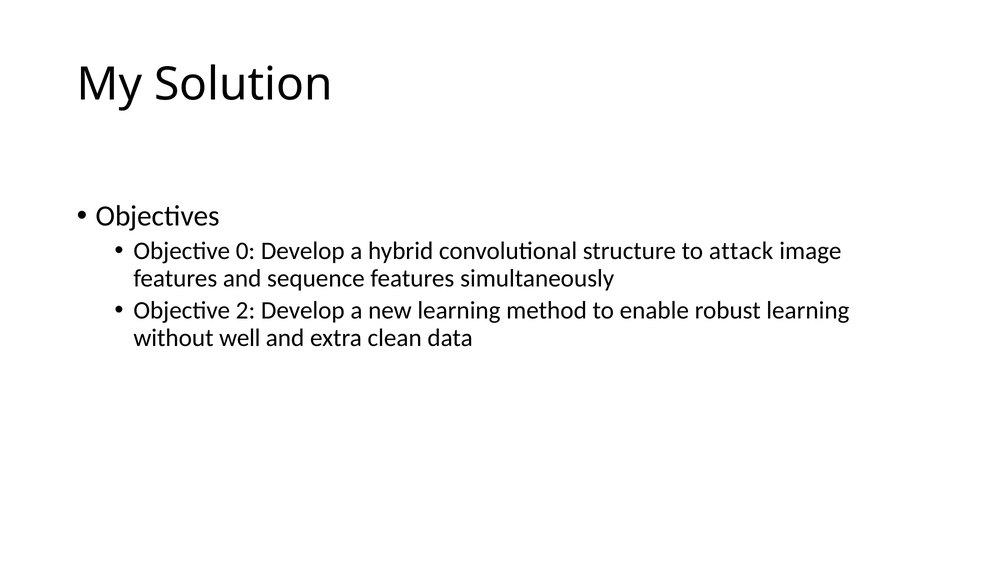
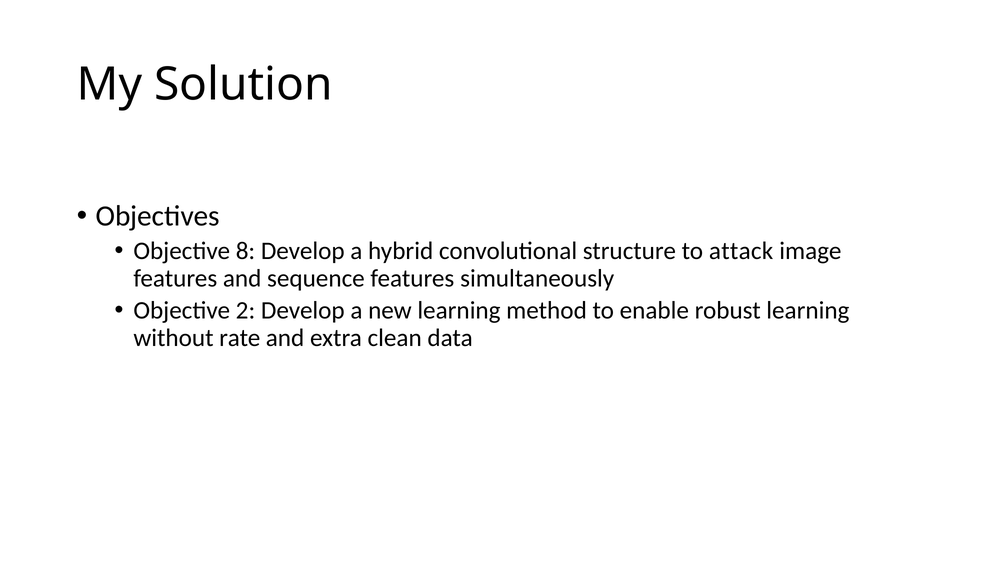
0: 0 -> 8 (245, 251)
well: well -> rate (240, 337)
